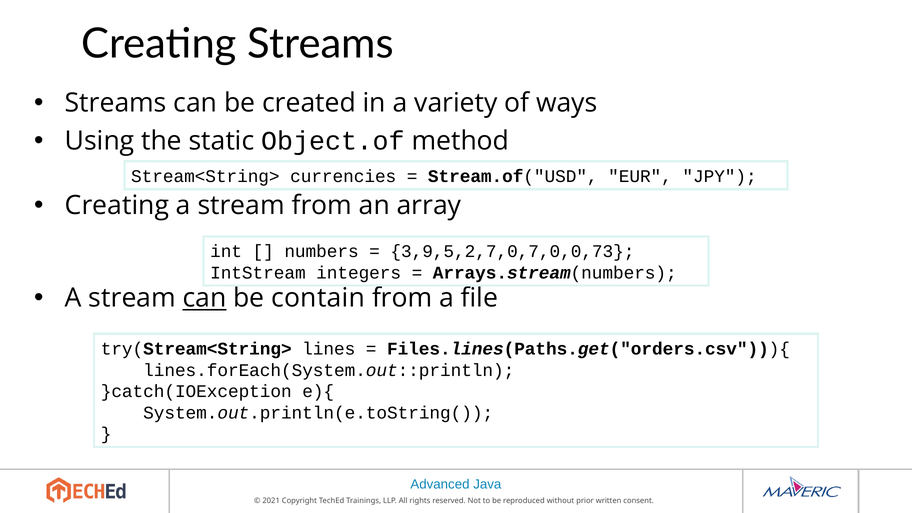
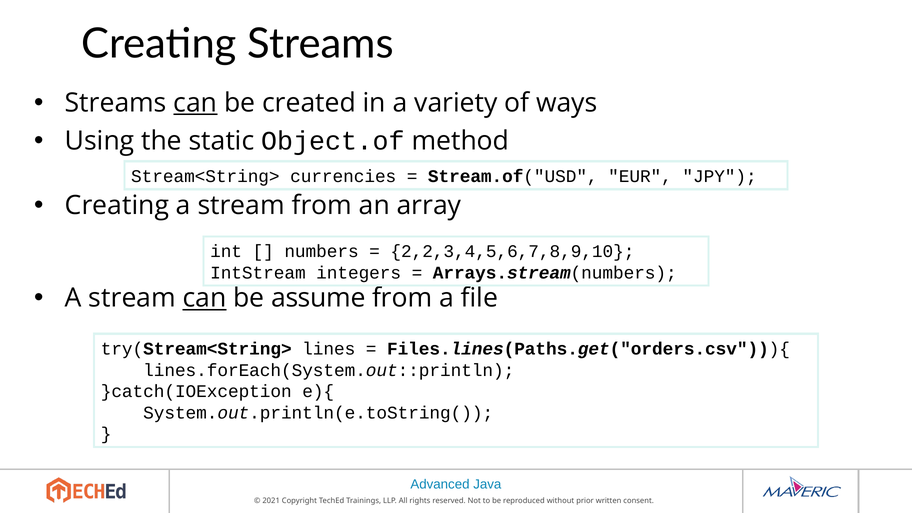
can underline: none -> present (195, 103)
3,9,5,2,7,0,7,0,0,73: 3,9,5,2,7,0,7,0,0,73 -> 2,2,3,4,5,6,7,8,9,10 (512, 252)
contain: contain -> assume (318, 298)
